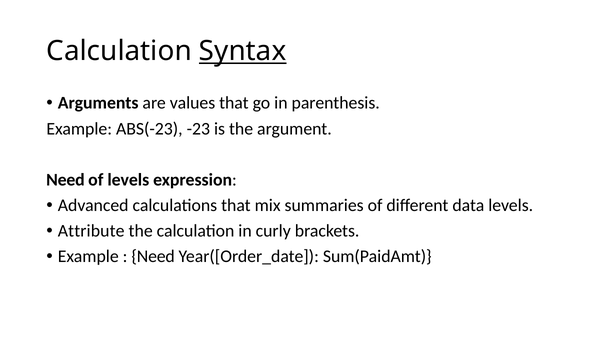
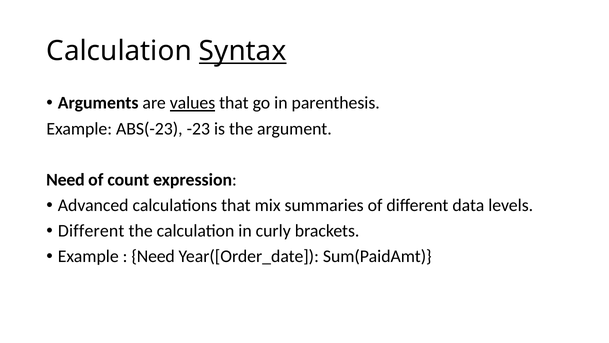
values underline: none -> present (192, 103)
of levels: levels -> count (128, 180)
Attribute: Attribute -> Different (91, 231)
